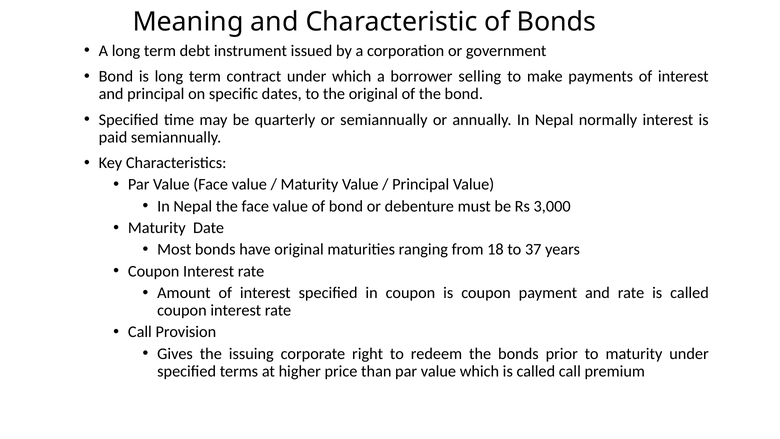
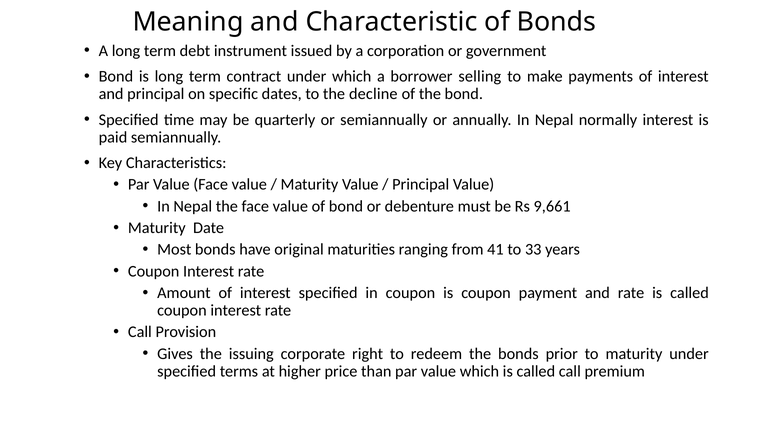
the original: original -> decline (373, 94)
3,000: 3,000 -> 9,661 (552, 206)
18: 18 -> 41 (495, 249)
37: 37 -> 33 (533, 249)
